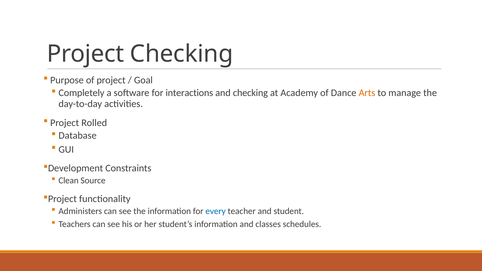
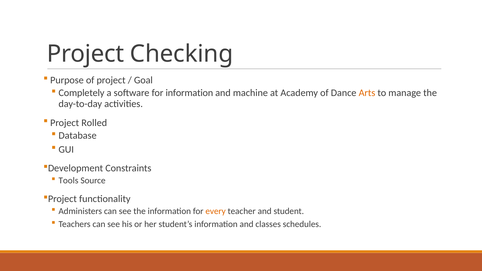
for interactions: interactions -> information (189, 93)
and checking: checking -> machine (250, 93)
Clean: Clean -> Tools (68, 181)
every colour: blue -> orange (216, 211)
